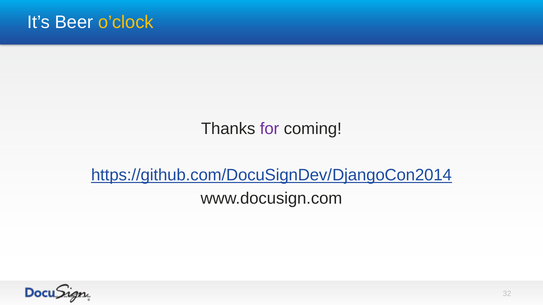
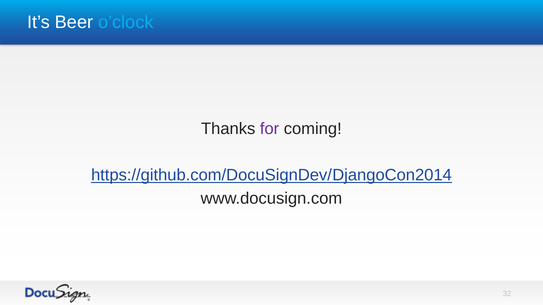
o’clock colour: yellow -> light blue (126, 22)
